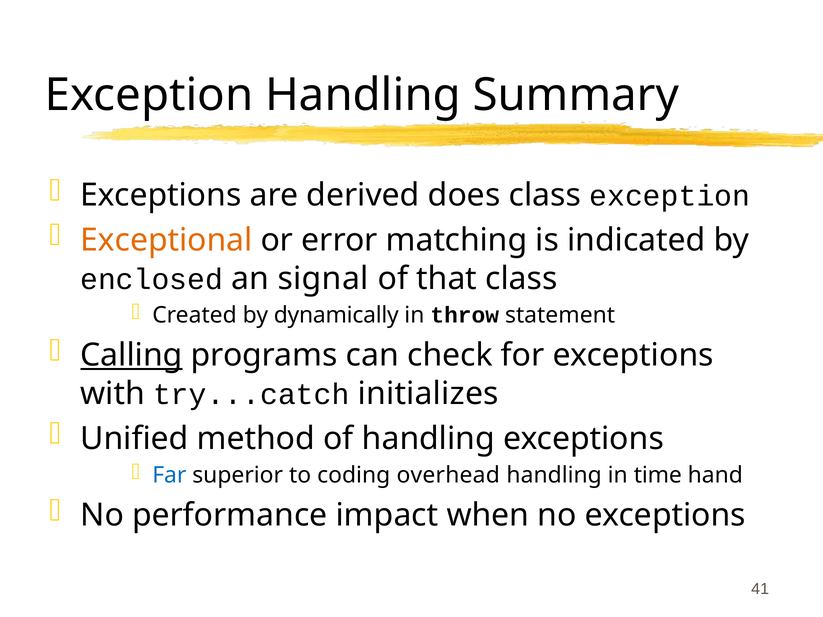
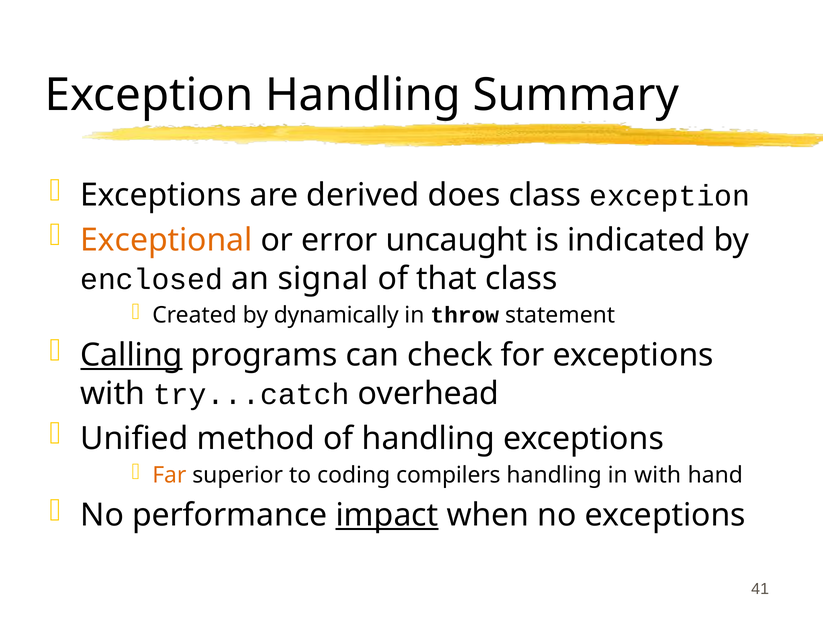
matching: matching -> uncaught (457, 240)
initializes: initializes -> overhead (428, 394)
Far colour: blue -> orange (169, 476)
overhead: overhead -> compilers (448, 476)
in time: time -> with (658, 476)
impact underline: none -> present (387, 516)
